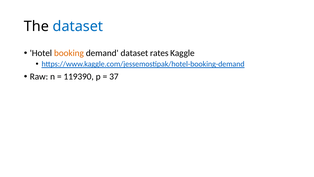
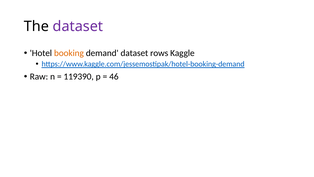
dataset colour: blue -> purple (78, 26)
rates: rates -> rows (159, 53)
37: 37 -> 46 (114, 76)
